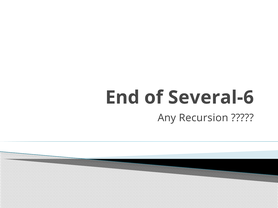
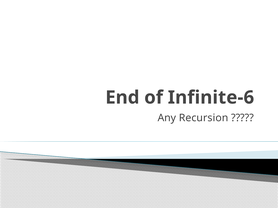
Several-6: Several-6 -> Infinite-6 (211, 98)
